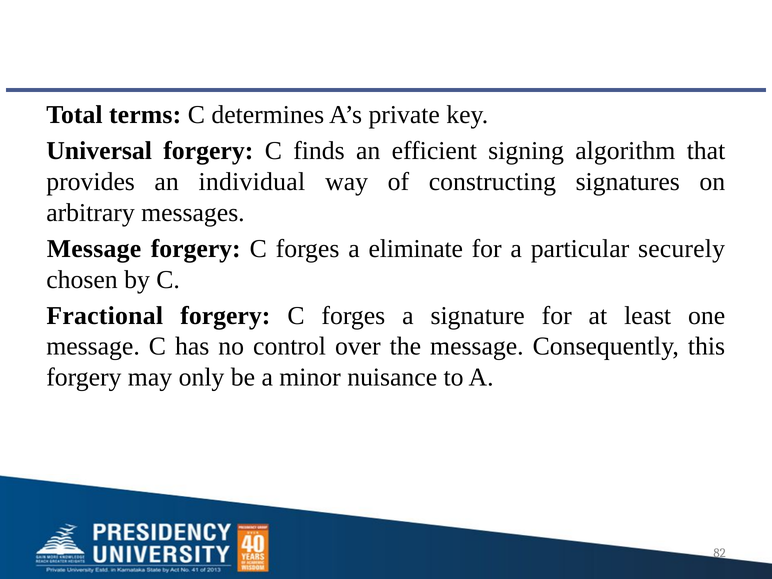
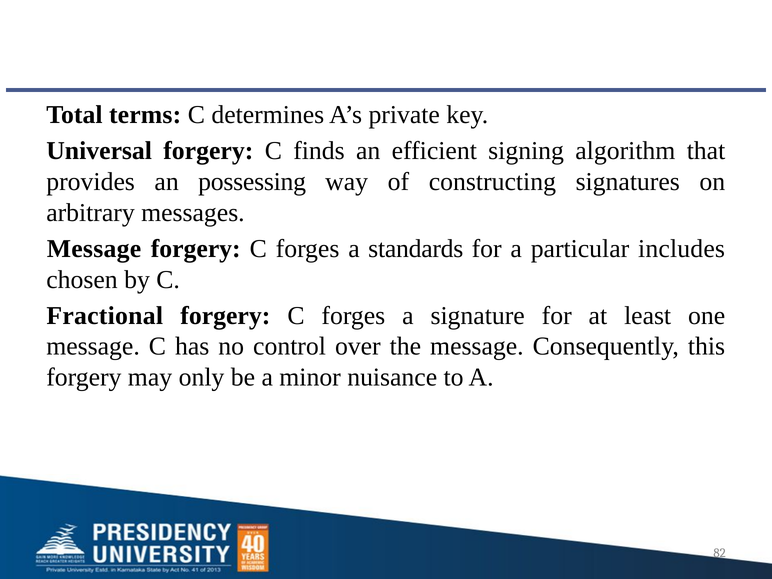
individual: individual -> possessing (252, 182)
eliminate: eliminate -> standards (416, 249)
securely: securely -> includes (682, 249)
